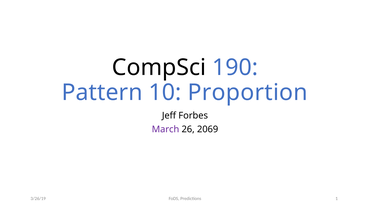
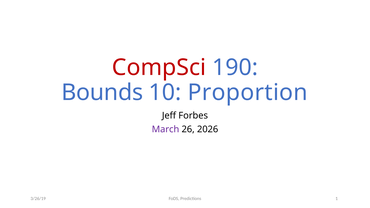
CompSci colour: black -> red (159, 68)
Pattern: Pattern -> Bounds (102, 92)
2069: 2069 -> 2026 (208, 129)
